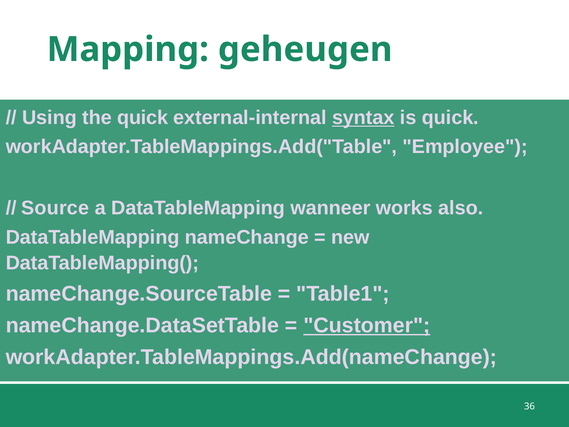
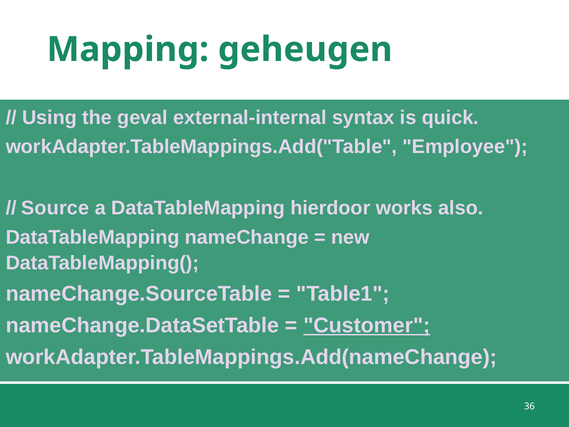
the quick: quick -> geval (143, 118)
syntax underline: present -> none (363, 118)
wanneer: wanneer -> hierdoor (330, 208)
